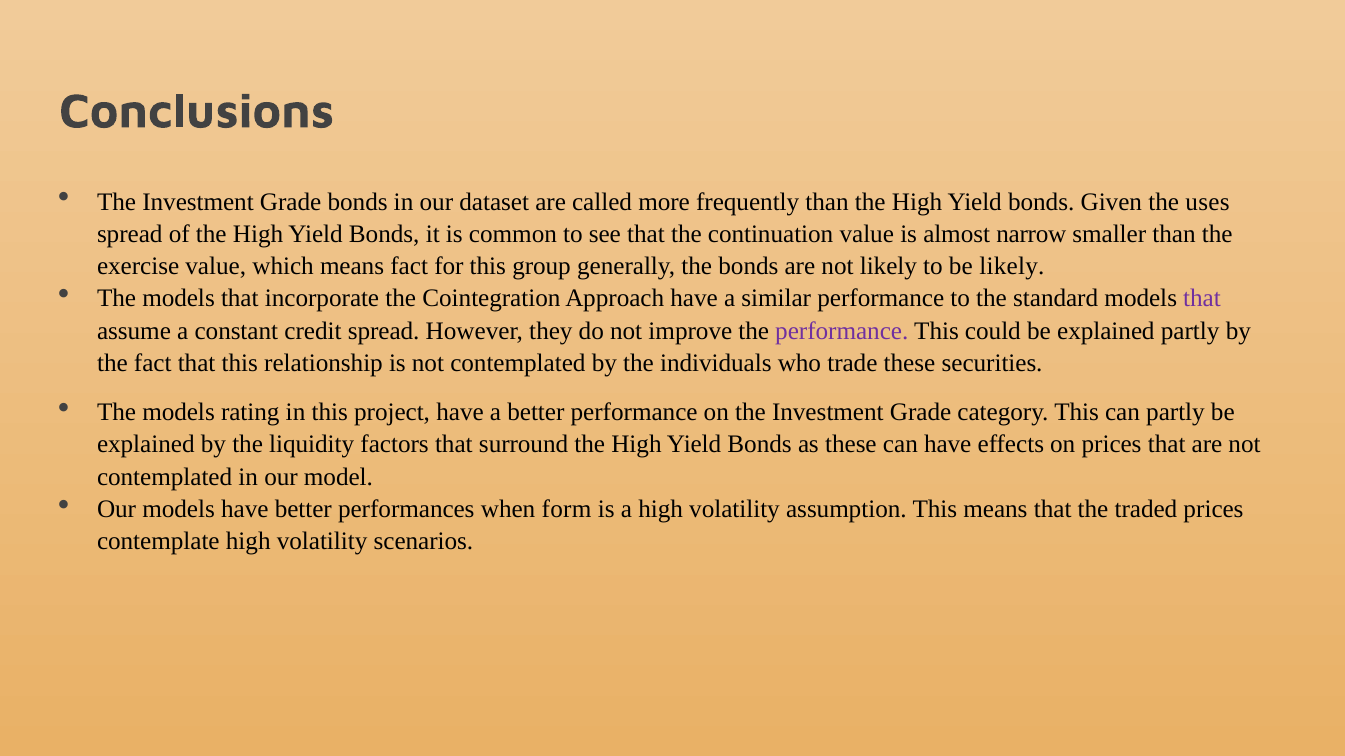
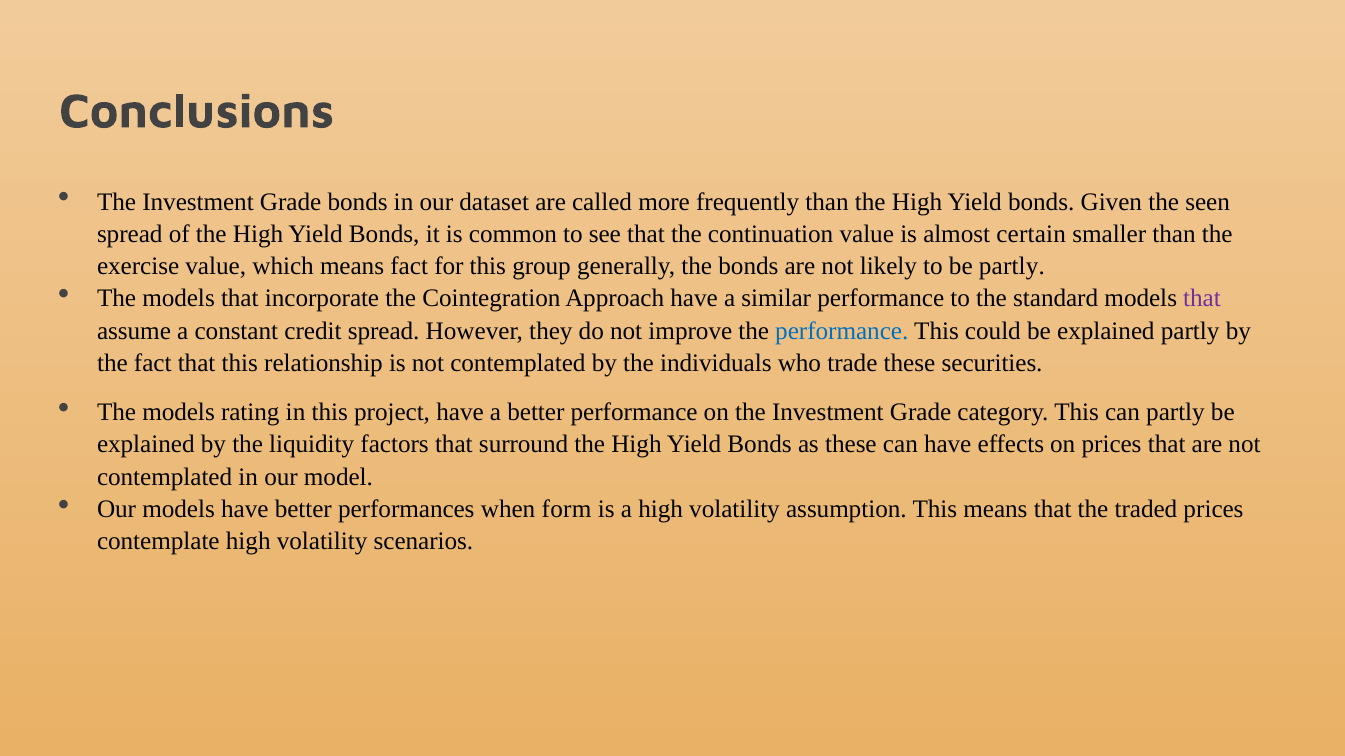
uses: uses -> seen (1208, 202)
narrow: narrow -> certain (1031, 234)
be likely: likely -> partly (1012, 267)
performance colour: purple -> blue (842, 331)
